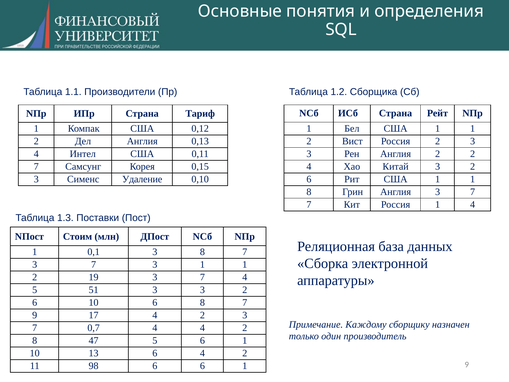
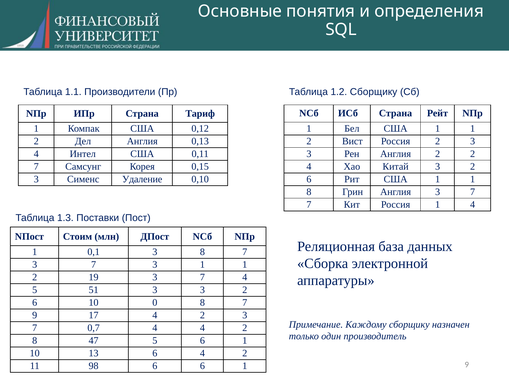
1.2 Сборщика: Сборщика -> Сборщику (374, 92)
10 6: 6 -> 0 (155, 302)
